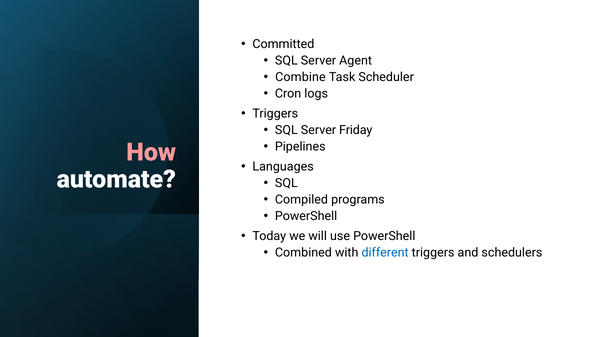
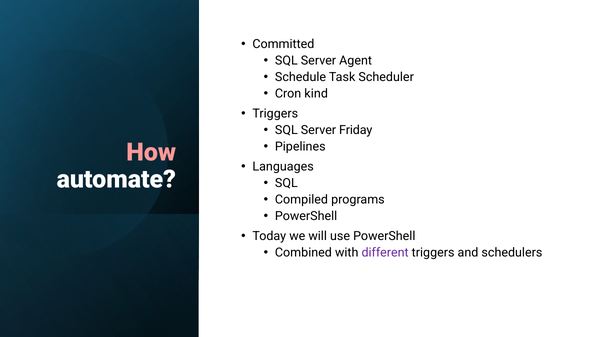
Combine: Combine -> Schedule (301, 77)
logs: logs -> kind (316, 94)
different colour: blue -> purple (385, 253)
